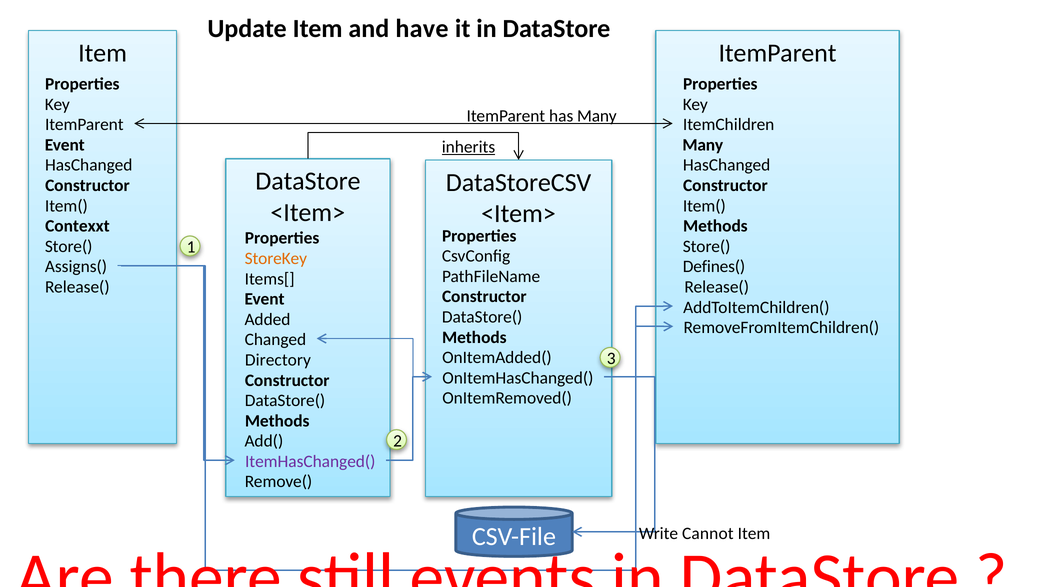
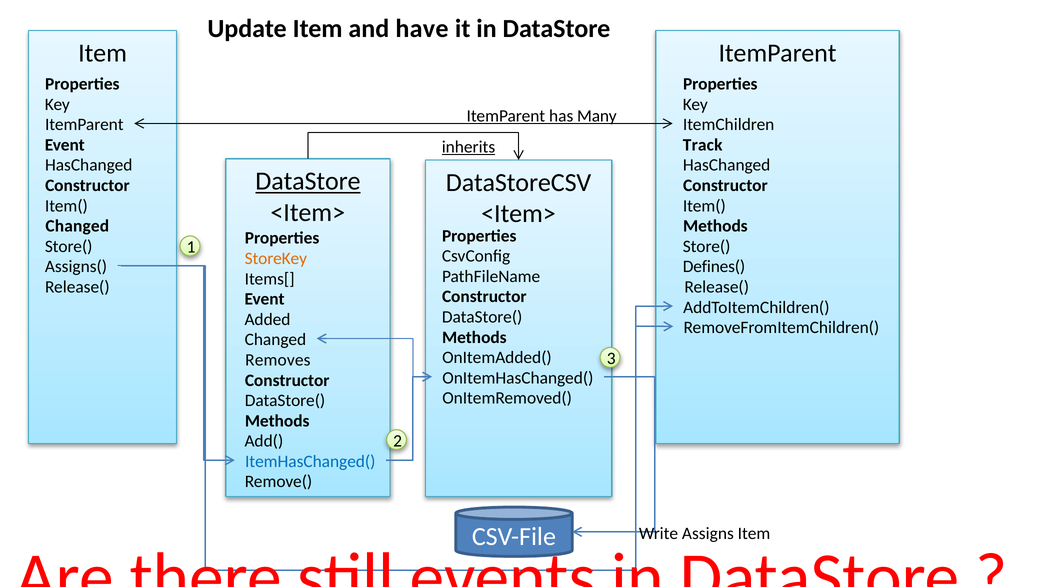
Many: Many -> Track (703, 145)
DataStore underline: none -> present (308, 181)
Contexxt: Contexxt -> Changed (77, 226)
Directory: Directory -> Removes (278, 360)
ItemHasChanged( colour: purple -> blue (310, 461)
Cannot: Cannot -> Assigns (708, 533)
